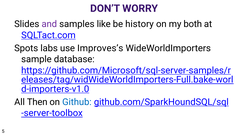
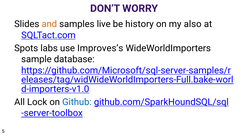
and colour: purple -> orange (49, 24)
like: like -> live (104, 24)
both: both -> also (193, 24)
Then: Then -> Lock (37, 102)
